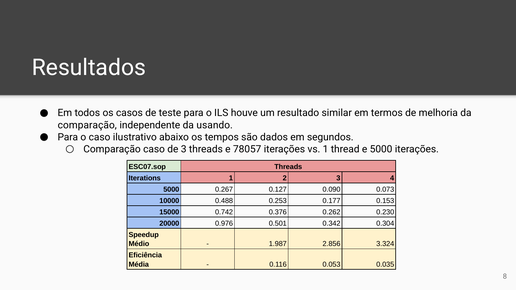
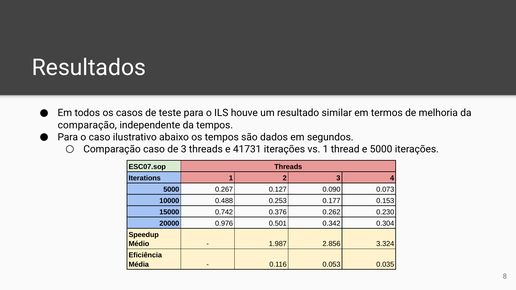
da usando: usando -> tempos (215, 125)
78057: 78057 -> 41731 (247, 149)
